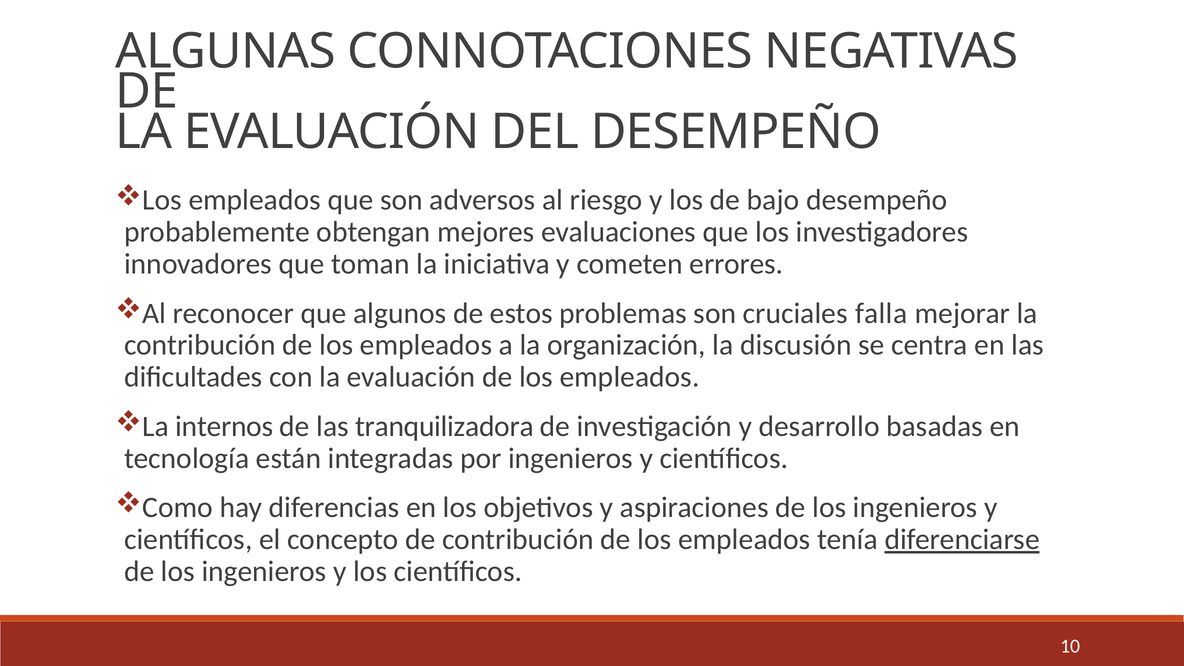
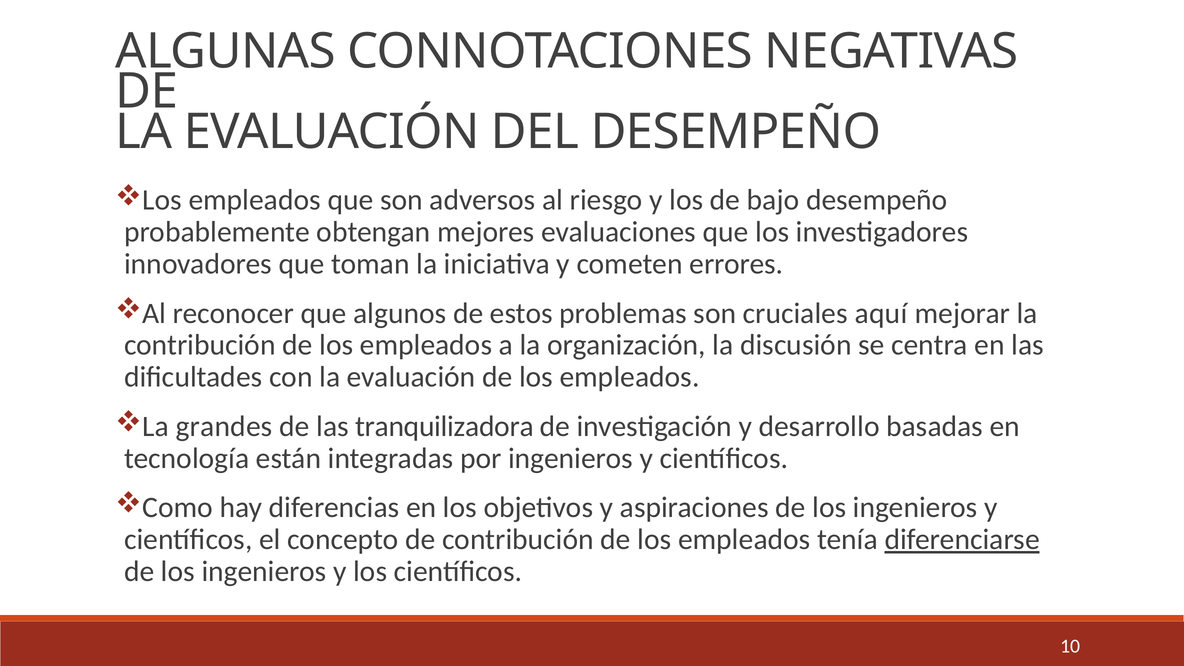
falla: falla -> aquí (881, 313)
internos: internos -> grandes (224, 426)
